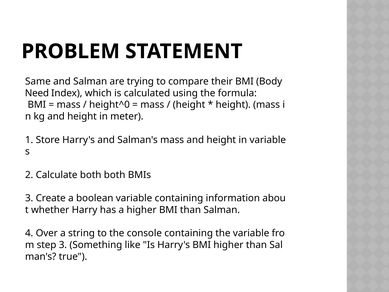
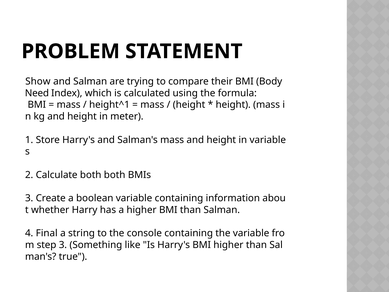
Same: Same -> Show (38, 81)
height^0: height^0 -> height^1 (109, 105)
Over: Over -> Final (47, 233)
